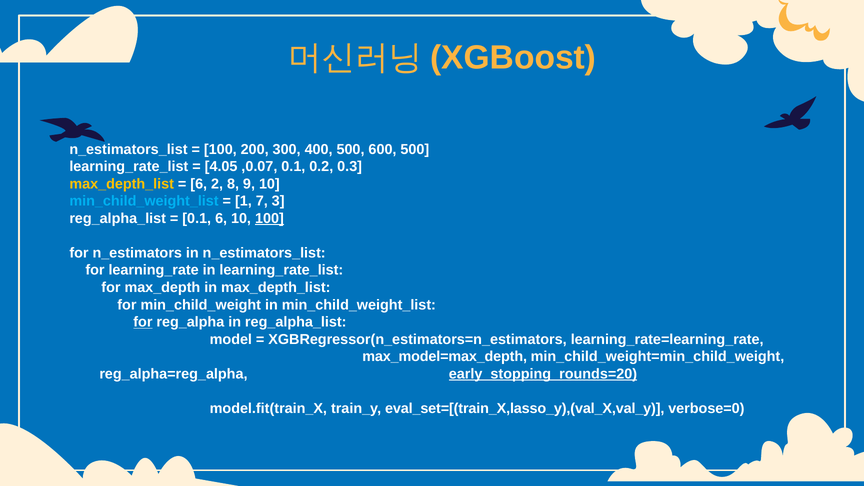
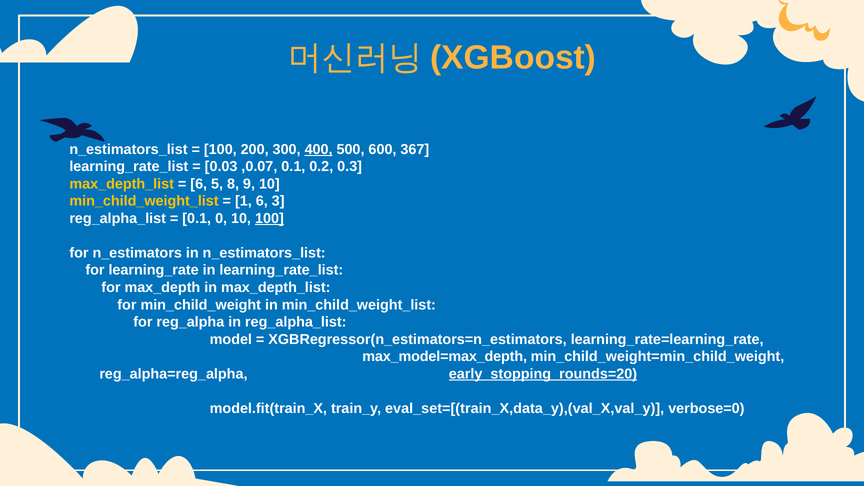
400 underline: none -> present (319, 149)
600 500: 500 -> 367 (415, 149)
4.05: 4.05 -> 0.03 (221, 167)
2: 2 -> 5 (217, 184)
min_child_weight_list colour: light blue -> yellow (144, 201)
1 7: 7 -> 6 (262, 201)
0.1 6: 6 -> 0 (221, 218)
for underline: present -> none (143, 322)
eval_set=[(train_X,lasso_y),(val_X,val_y: eval_set=[(train_X,lasso_y),(val_X,val_y -> eval_set=[(train_X,data_y),(val_X,val_y (525, 408)
